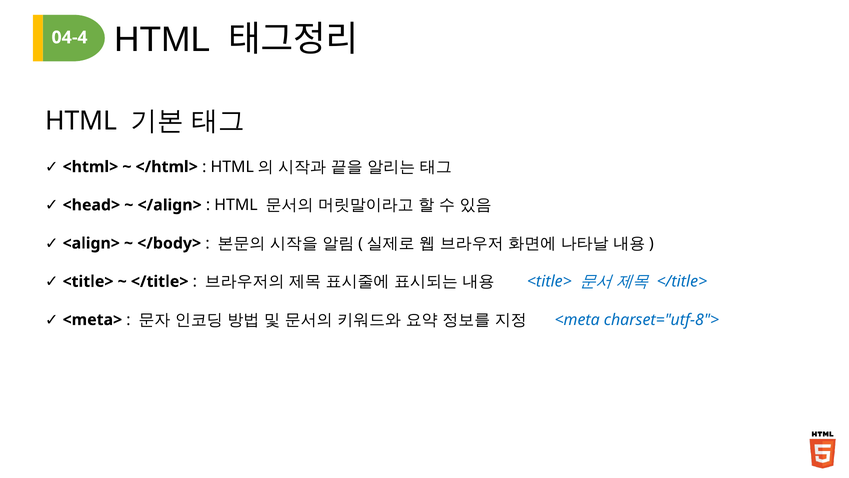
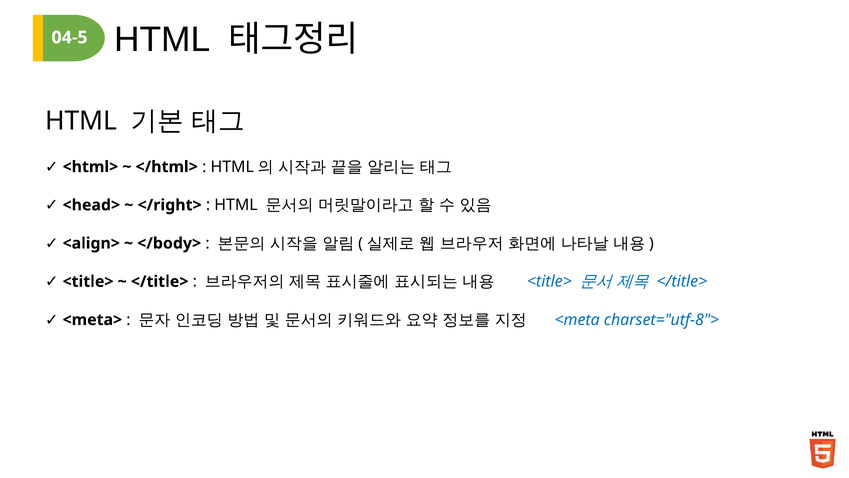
04-4: 04-4 -> 04-5 (70, 37)
</align>: </align> -> </right> (170, 205)
